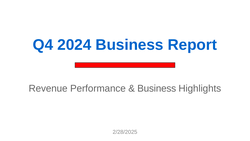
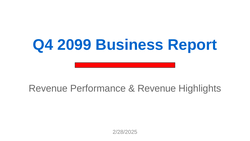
2024: 2024 -> 2099 (74, 45)
Business: Business -> Revenue (157, 88)
